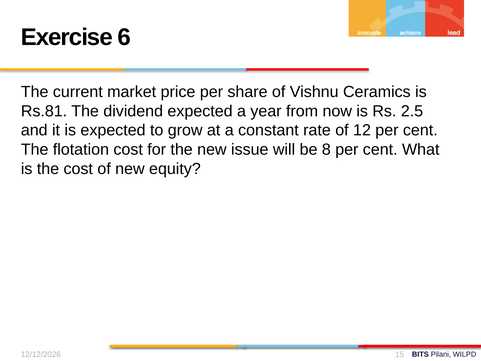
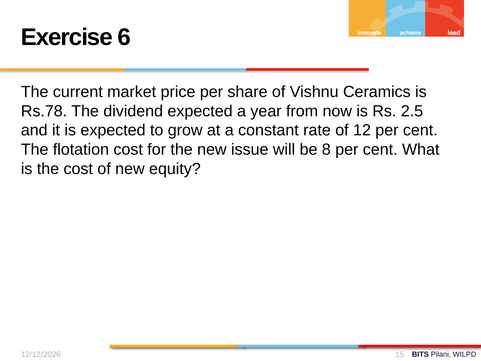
Rs.81: Rs.81 -> Rs.78 (44, 111)
